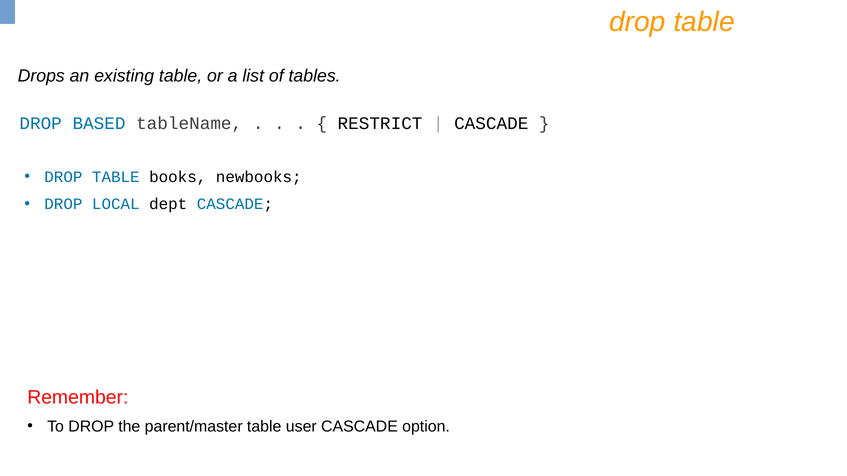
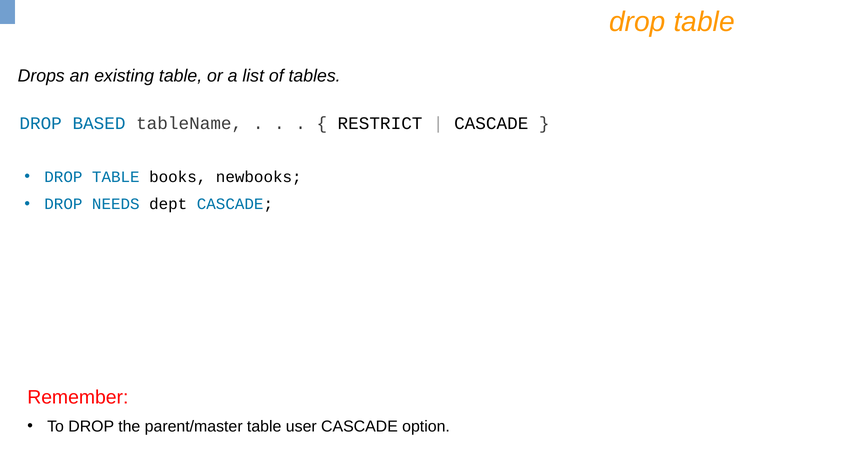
LOCAL: LOCAL -> NEEDS (116, 204)
